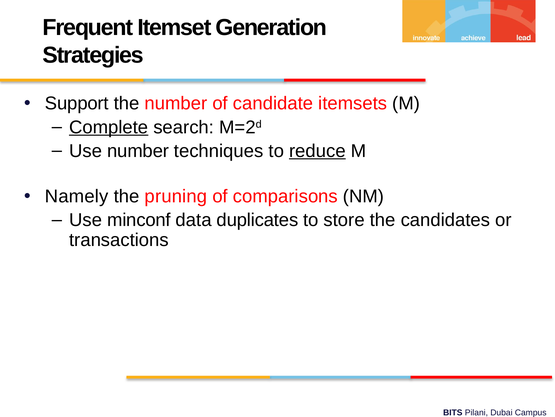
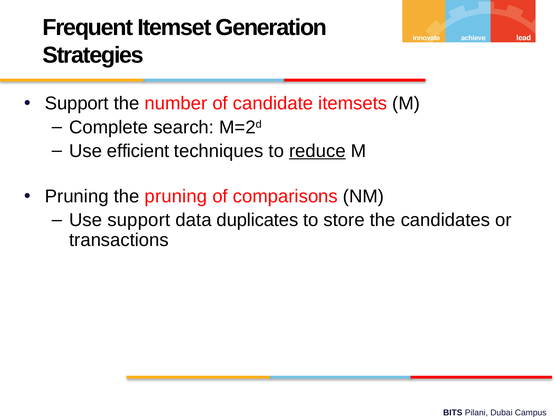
Complete underline: present -> none (109, 127)
Use number: number -> efficient (138, 151)
Namely: Namely -> Pruning (77, 196)
Use minconf: minconf -> support (139, 220)
